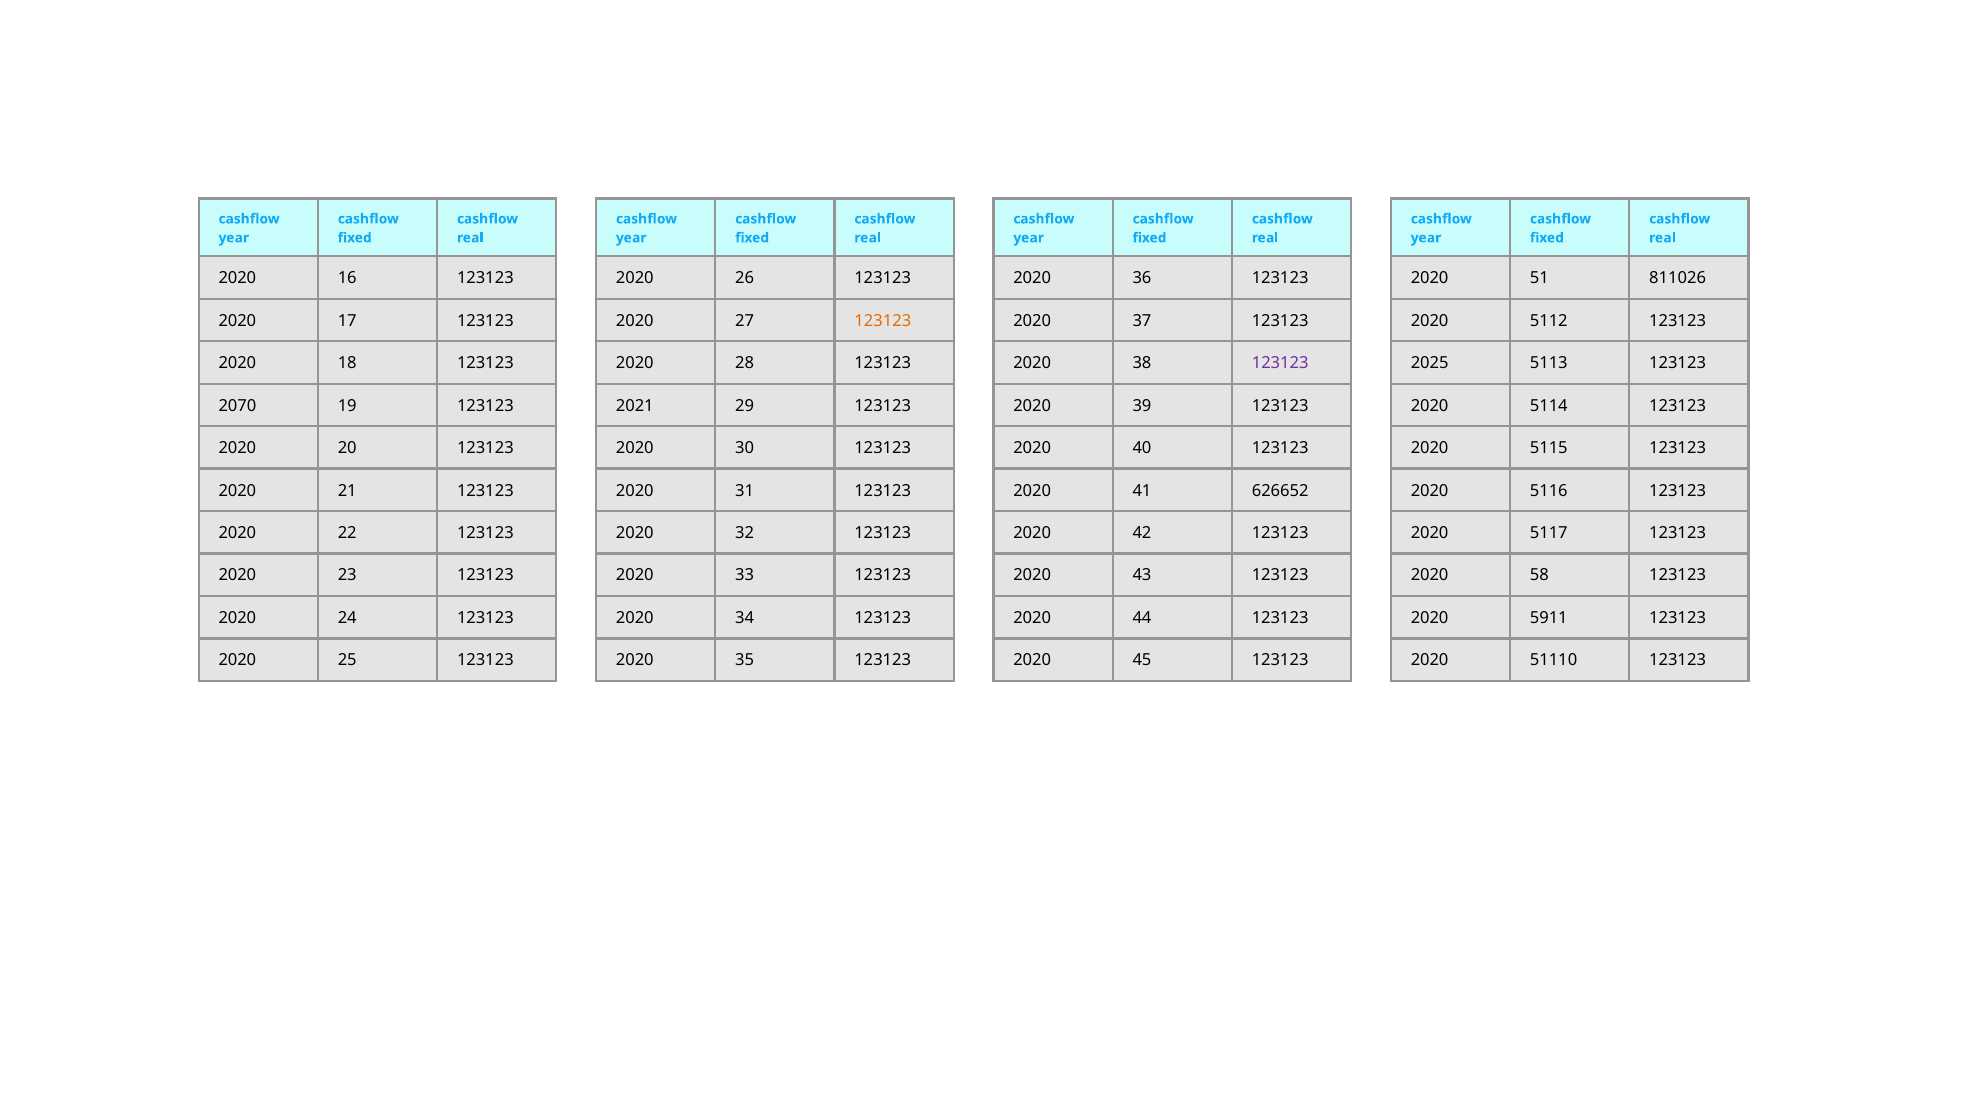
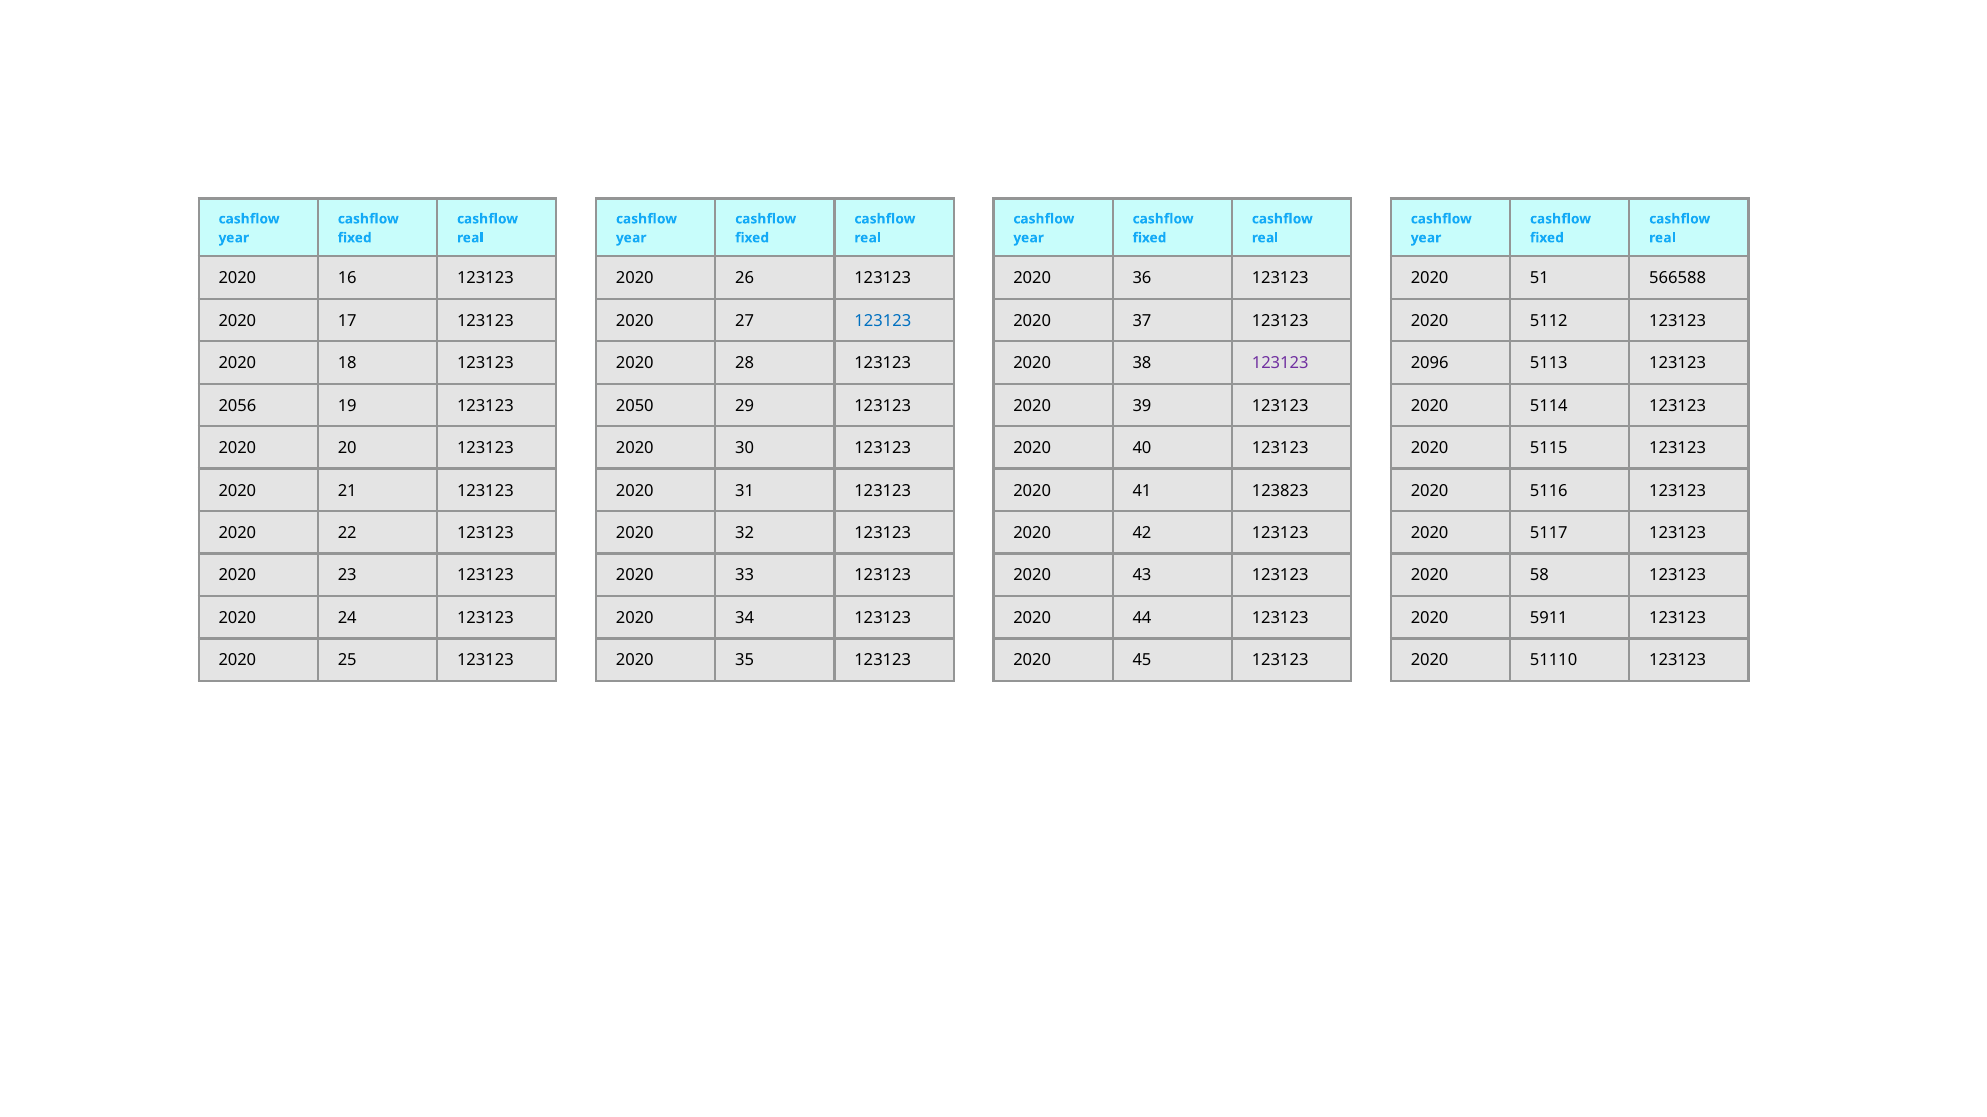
811026: 811026 -> 566588 (1678, 278)
123123 colour: orange -> blue (883, 321)
2025: 2025 -> 2096 (1430, 363)
2070: 2070 -> 2056 (237, 406)
2021: 2021 -> 2050 (635, 406)
626652: 626652 -> 123823 (1280, 491)
